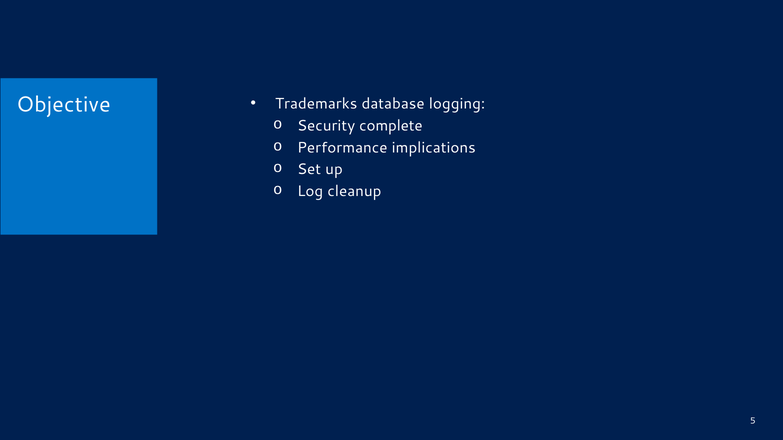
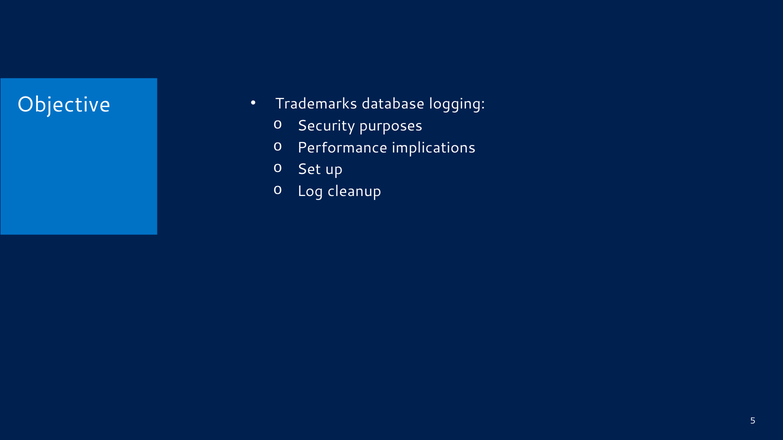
complete: complete -> purposes (391, 126)
